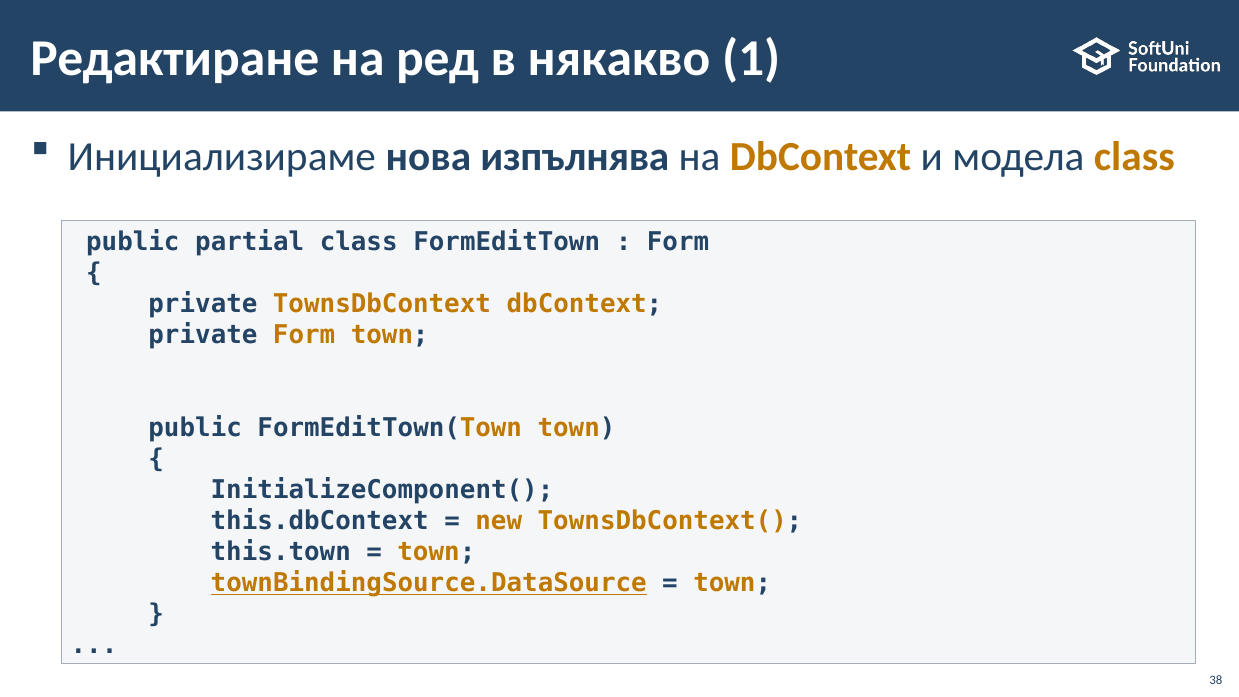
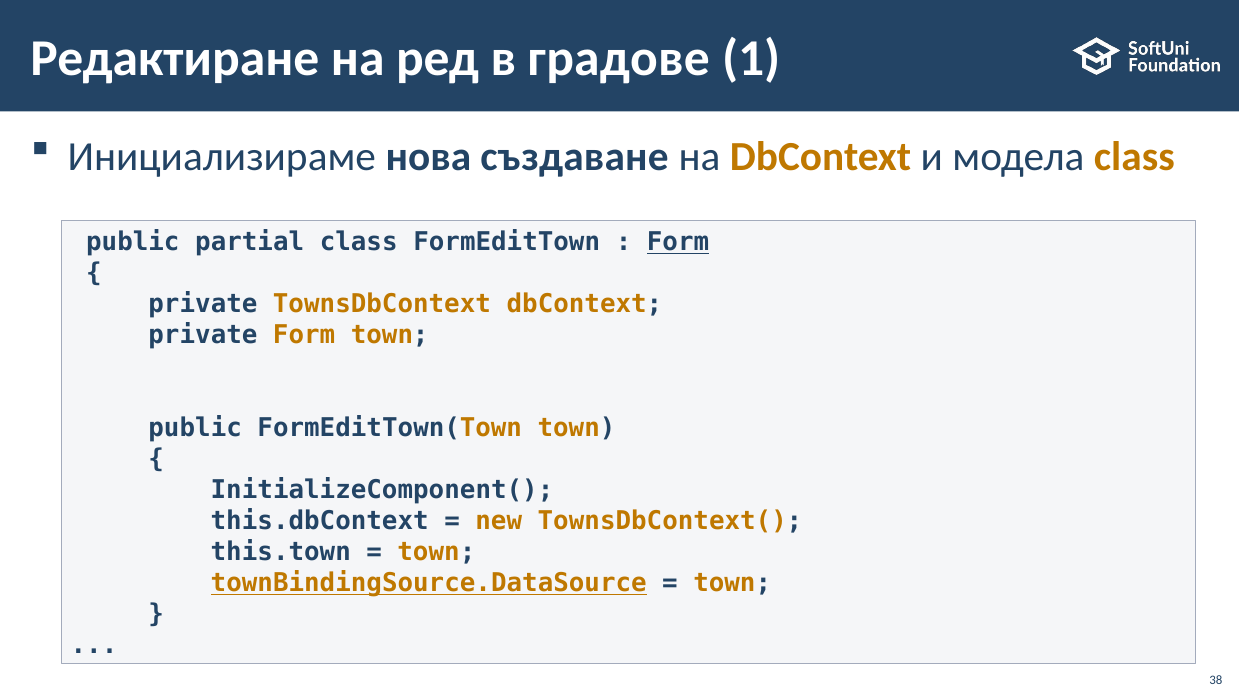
някакво: някакво -> градове (619, 59)
изпълнява: изпълнява -> създаване (575, 156)
Form underline: none -> present (678, 242)
